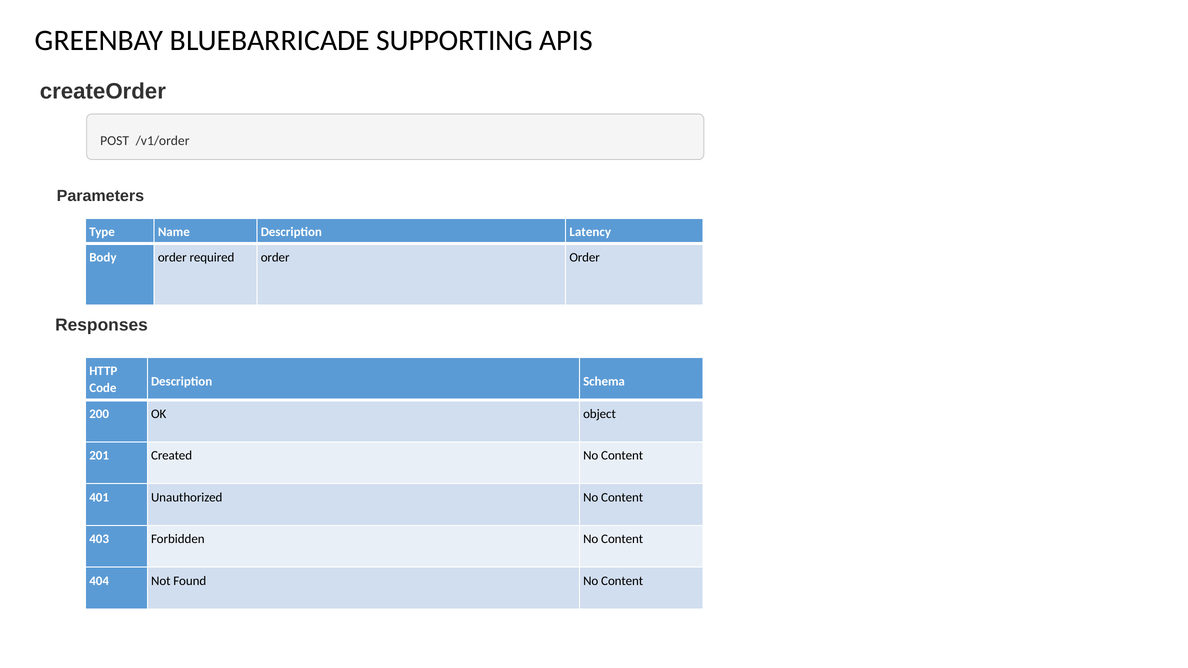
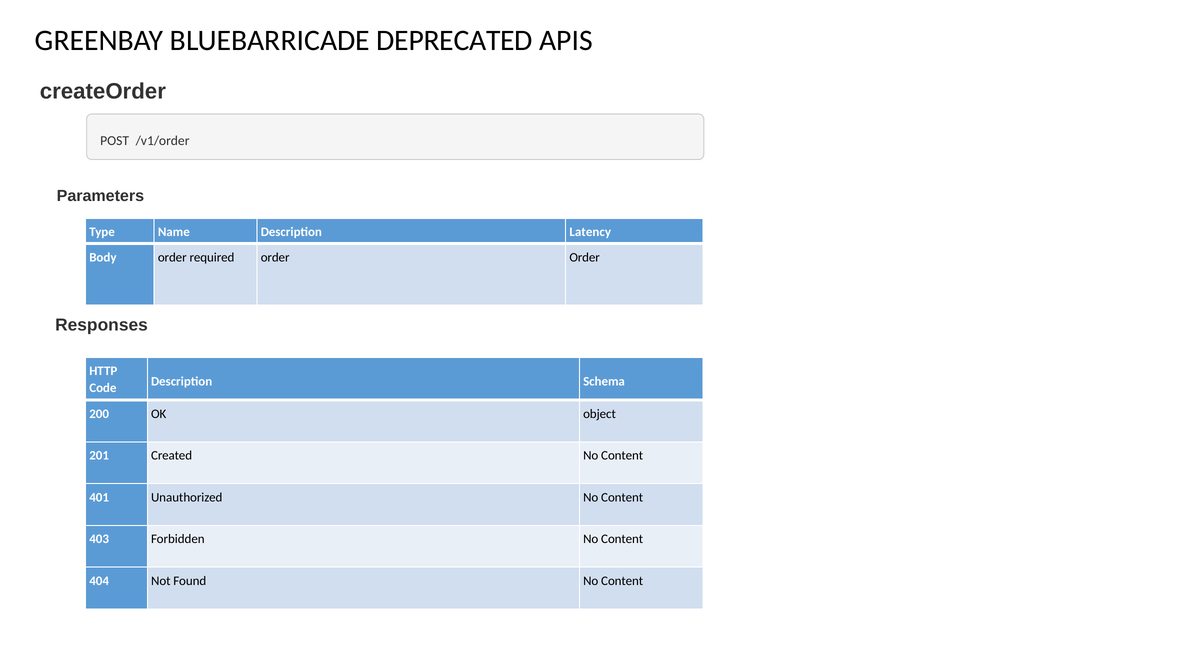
SUPPORTING: SUPPORTING -> DEPRECATED (455, 41)
